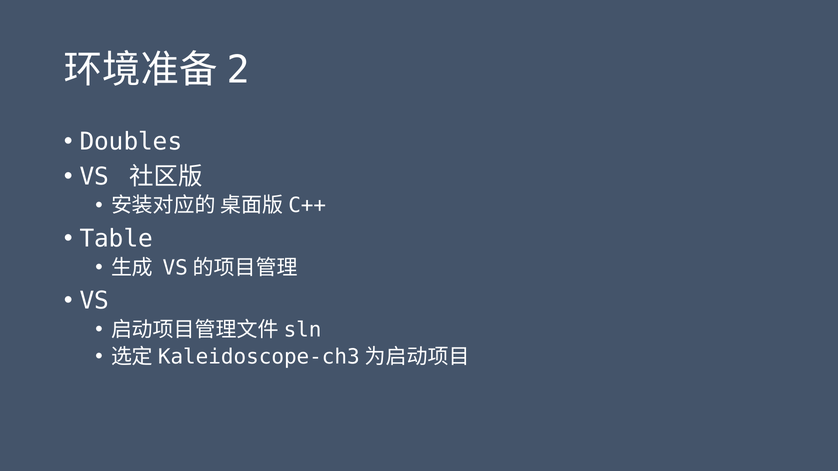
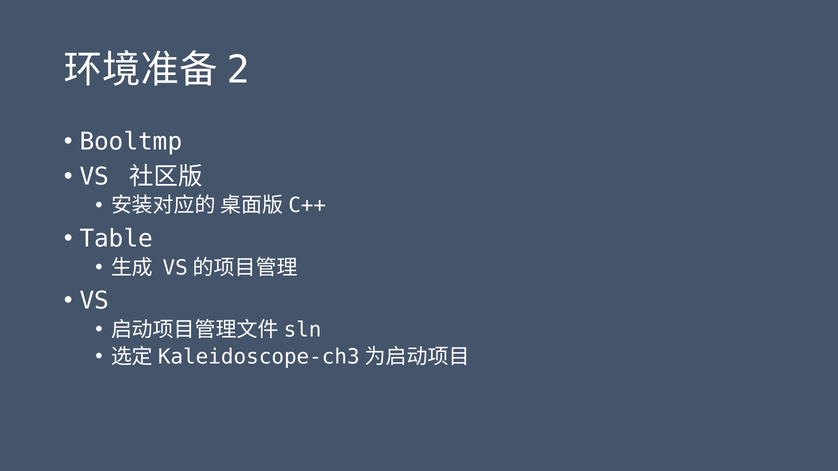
Doubles: Doubles -> Booltmp (131, 142)
